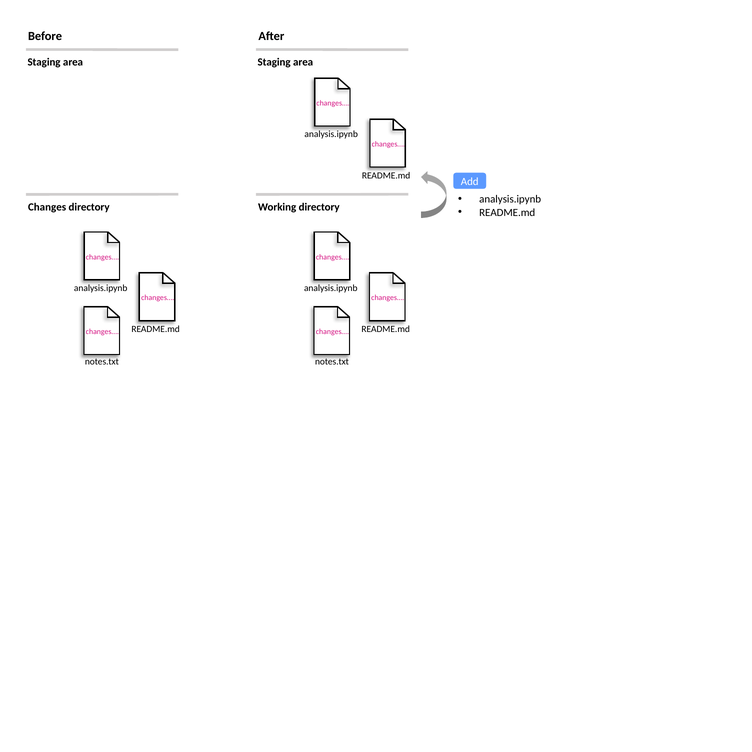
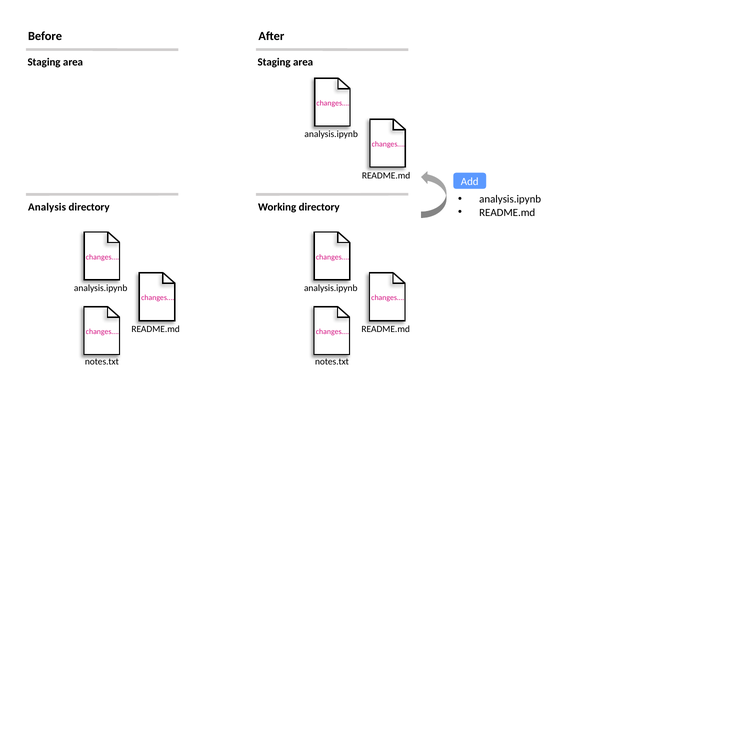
Changes: Changes -> Analysis (47, 207)
